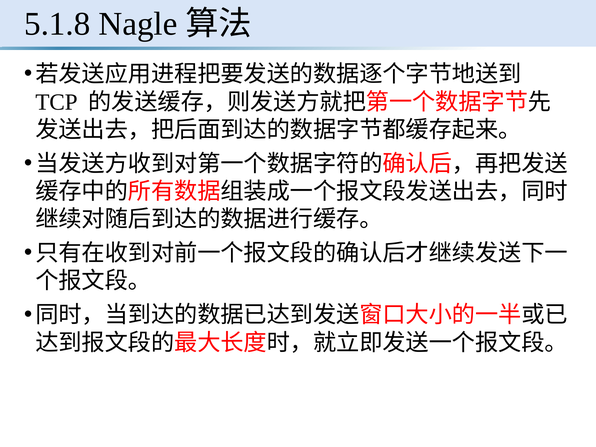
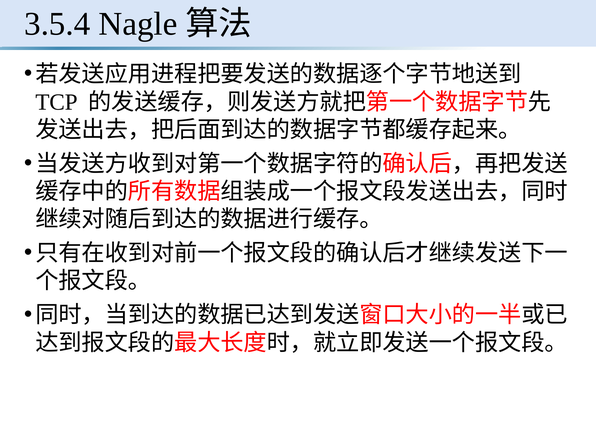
5.1.8: 5.1.8 -> 3.5.4 (57, 24)
